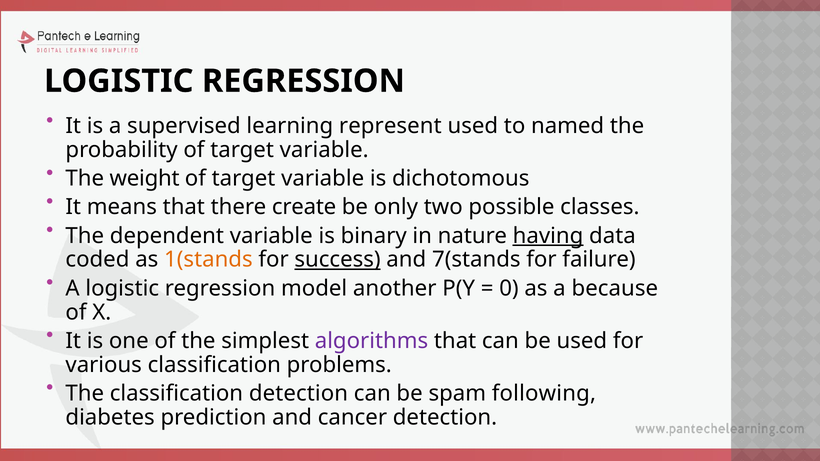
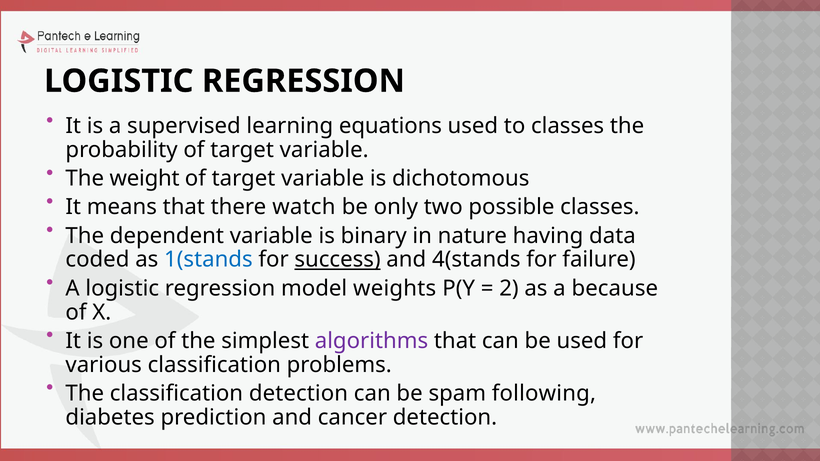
represent: represent -> equations (390, 126)
to named: named -> classes (568, 126)
create: create -> watch (304, 207)
having underline: present -> none (548, 236)
1(stands colour: orange -> blue (208, 260)
7(stands: 7(stands -> 4(stands (476, 260)
another: another -> weights (395, 288)
0: 0 -> 2 (509, 288)
